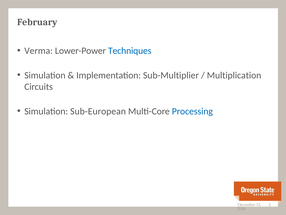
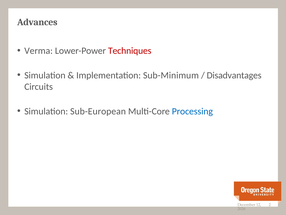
February: February -> Advances (37, 22)
Techniques colour: blue -> red (130, 51)
Sub-Multiplier: Sub-Multiplier -> Sub-Minimum (171, 75)
Multiplication: Multiplication -> Disadvantages (234, 75)
